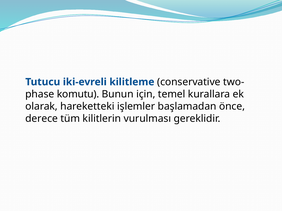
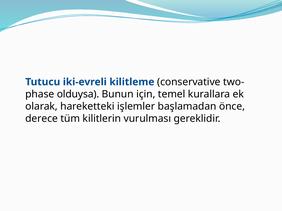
komutu: komutu -> olduysa (78, 94)
